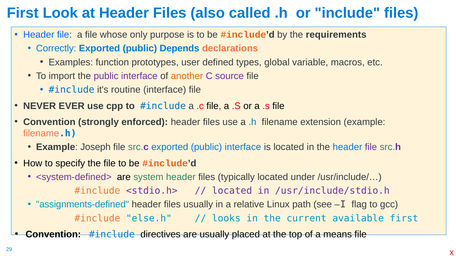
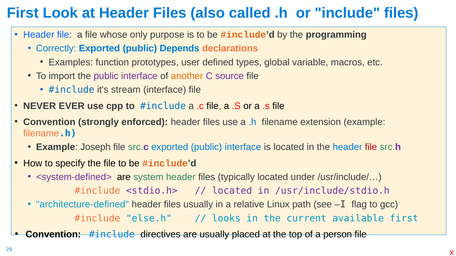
requirements: requirements -> programming (336, 35)
routine: routine -> stream (126, 90)
file colour: purple -> red (371, 147)
assignments-defined: assignments-defined -> architecture-defined (82, 205)
means: means -> person (338, 235)
